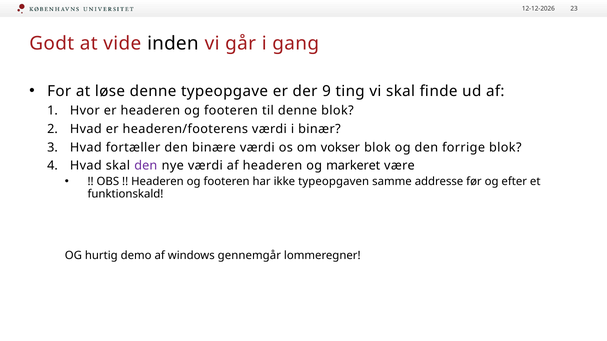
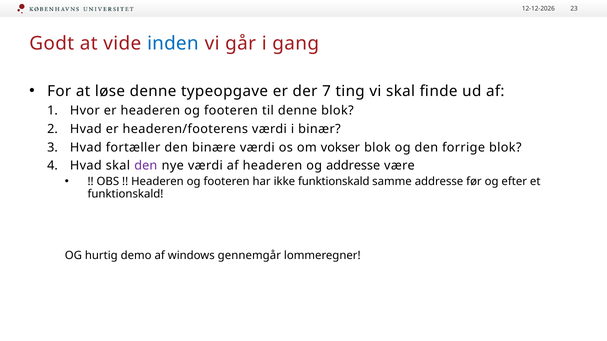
inden colour: black -> blue (173, 44)
9: 9 -> 7 (327, 91)
og markeret: markeret -> addresse (353, 166)
ikke typeopgaven: typeopgaven -> funktionskald (334, 182)
